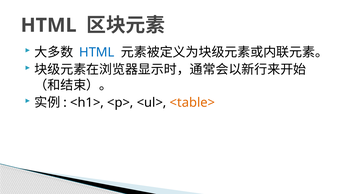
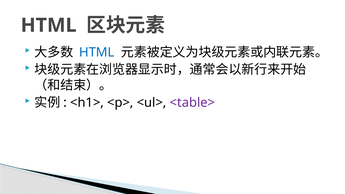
<table> colour: orange -> purple (192, 103)
